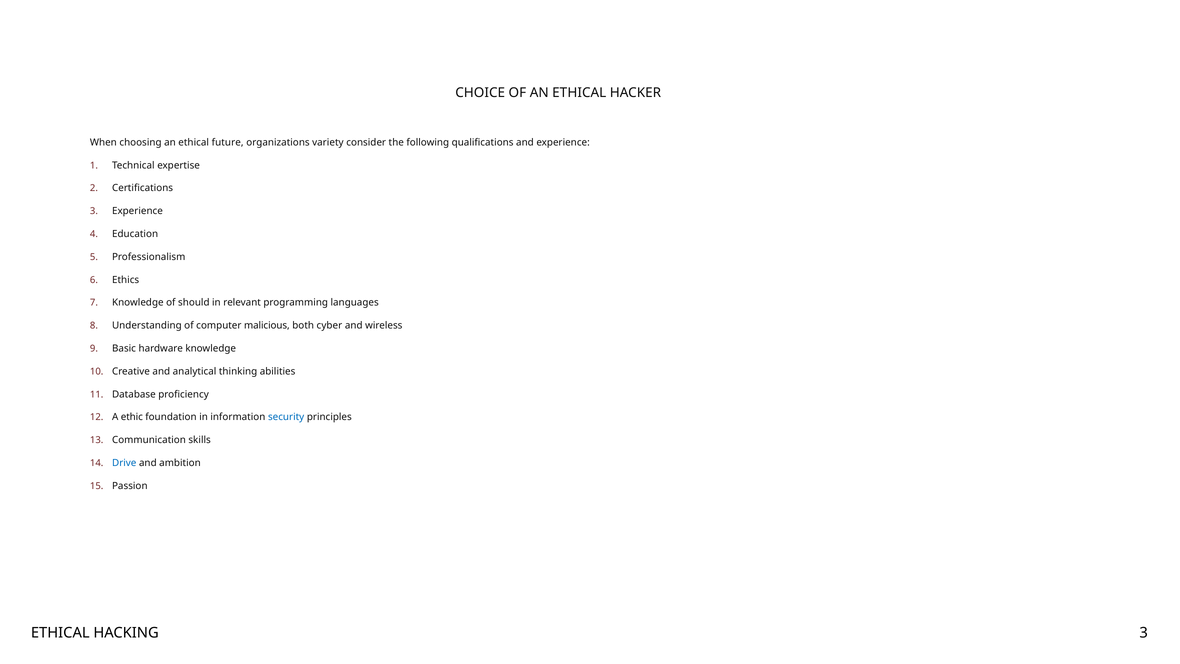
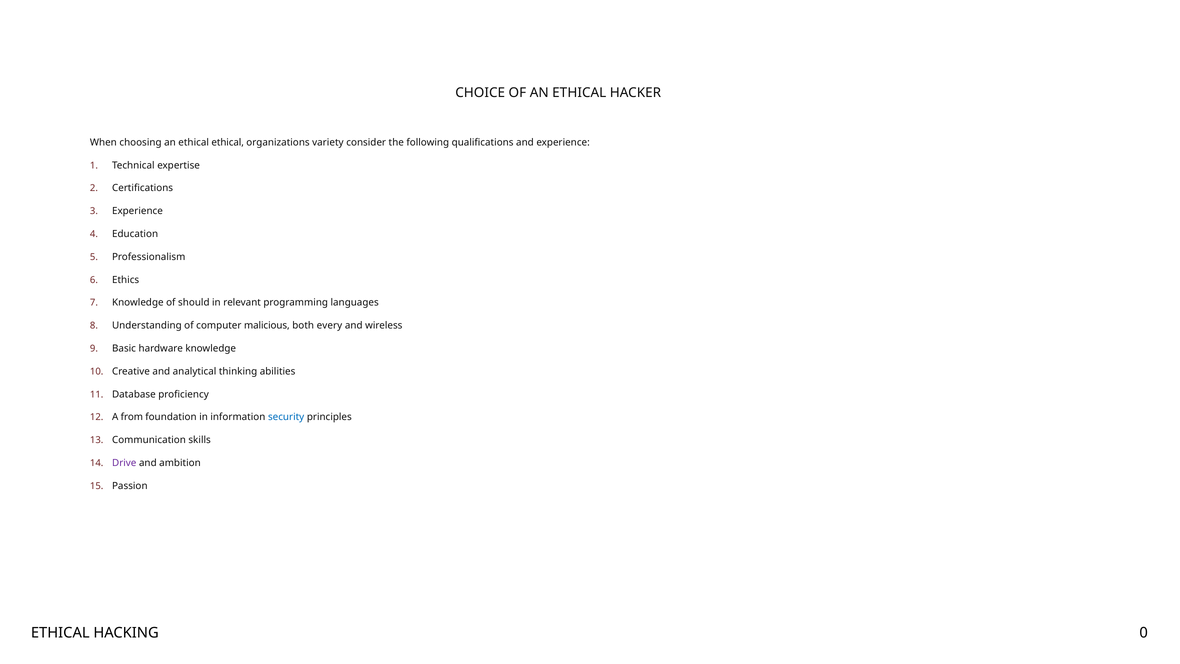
ethical future: future -> ethical (228, 142)
cyber: cyber -> every (329, 326)
ethic: ethic -> from (132, 417)
Drive colour: blue -> purple (124, 463)
HACKING 3: 3 -> 0 (1144, 633)
